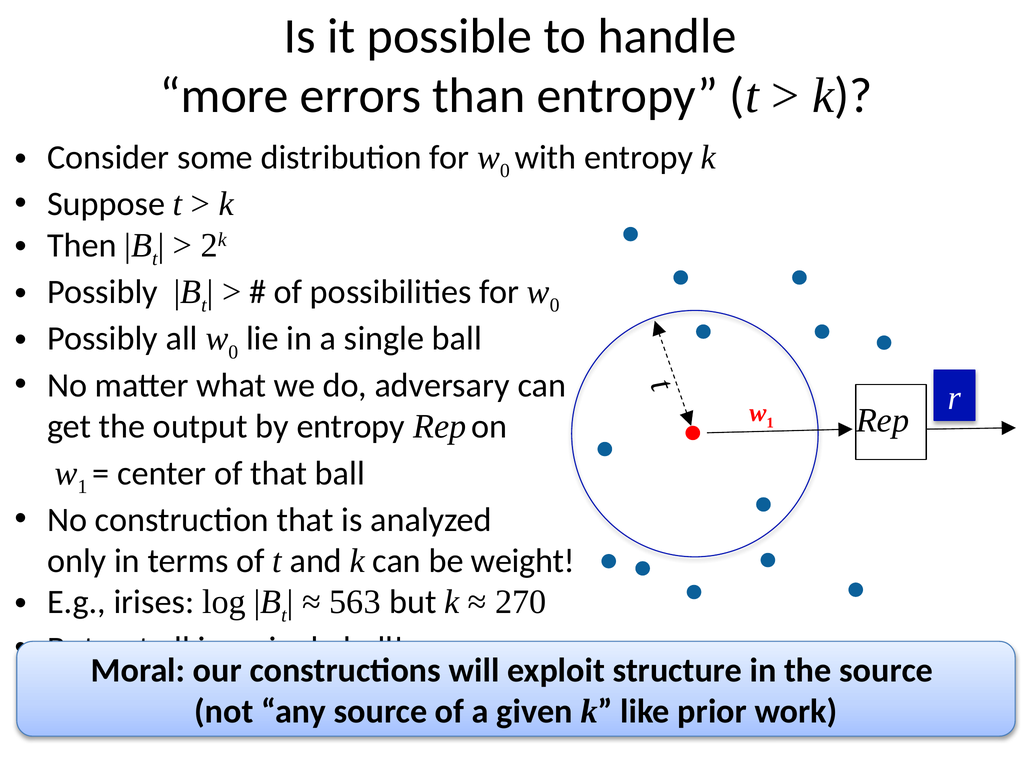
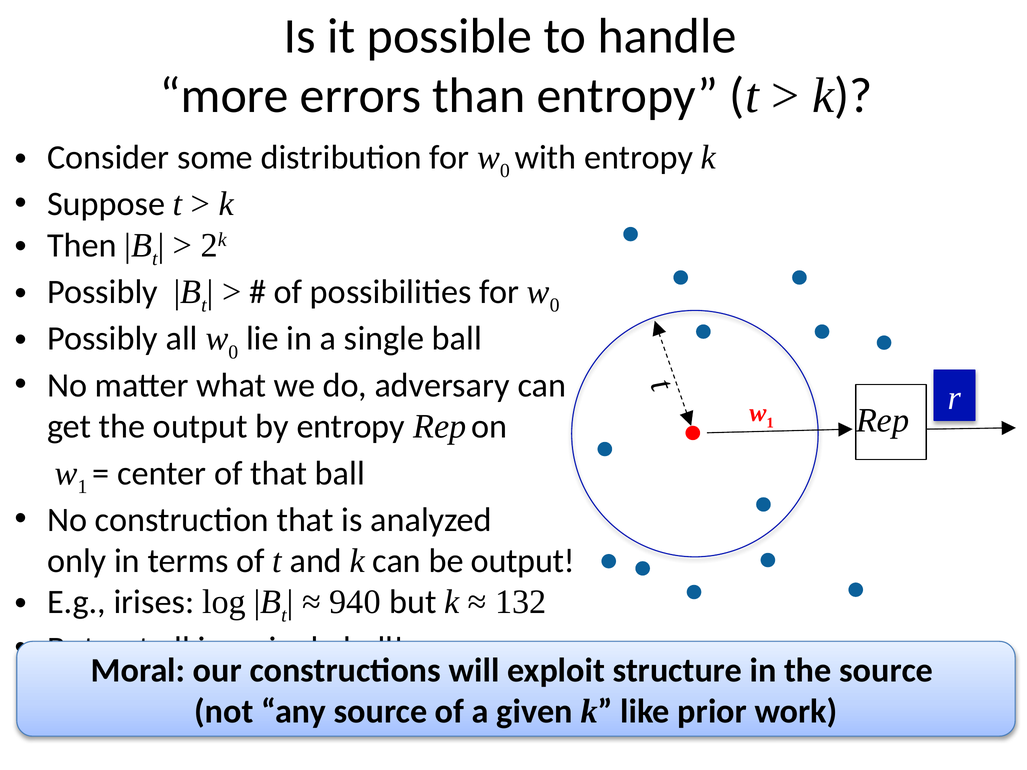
be weight: weight -> output (523, 561)
563: 563 -> 940 (355, 602)
270: 270 -> 132 (521, 602)
